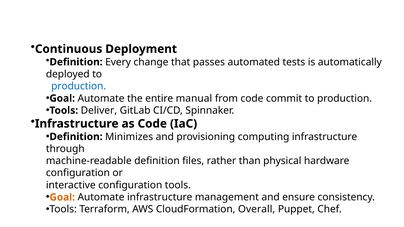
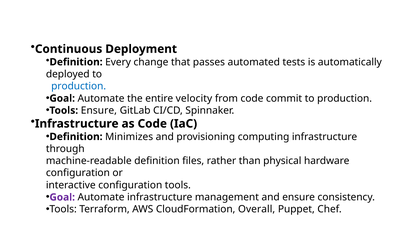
manual: manual -> velocity (194, 98)
Tools Deliver: Deliver -> Ensure (99, 111)
Goal colour: orange -> purple (62, 197)
